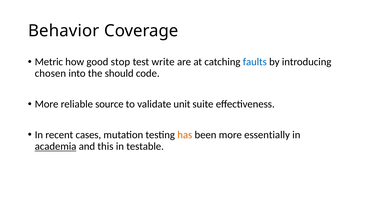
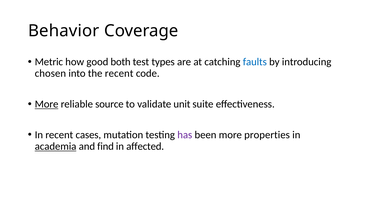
stop: stop -> both (121, 62)
write: write -> types (163, 62)
the should: should -> recent (119, 73)
More underline: none -> present (47, 104)
has colour: orange -> purple (185, 135)
essentially: essentially -> properties (267, 135)
this: this -> find (106, 146)
testable: testable -> affected (145, 146)
